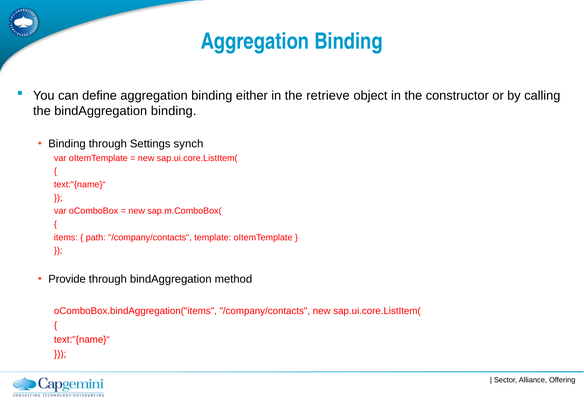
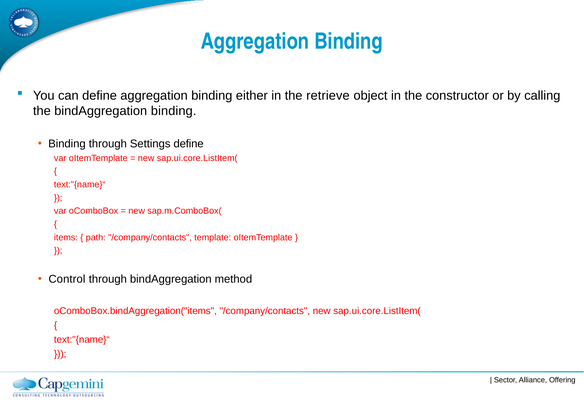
Settings synch: synch -> define (189, 144)
Provide: Provide -> Control (67, 279)
